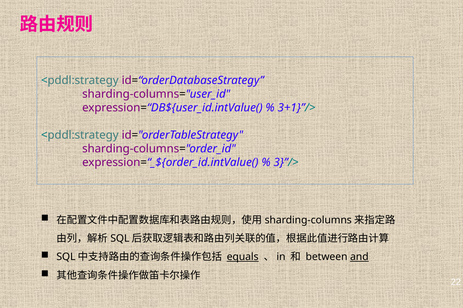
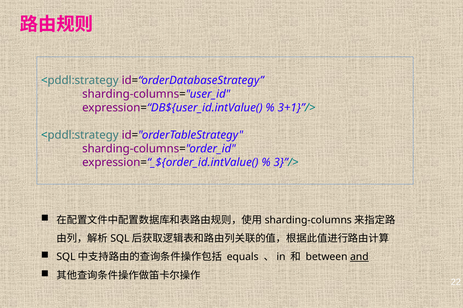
equals underline: present -> none (243, 257)
